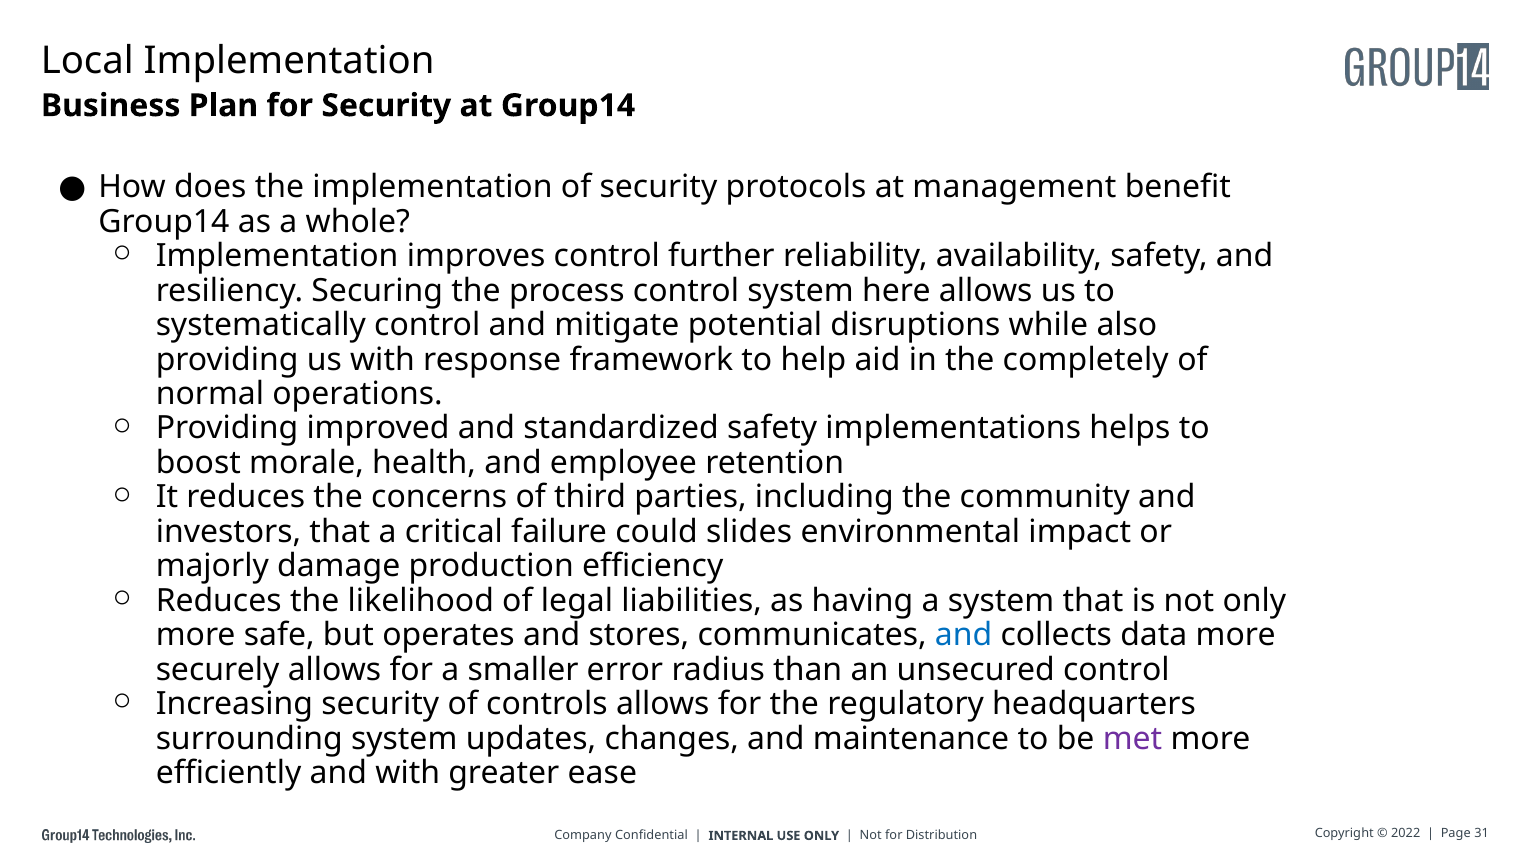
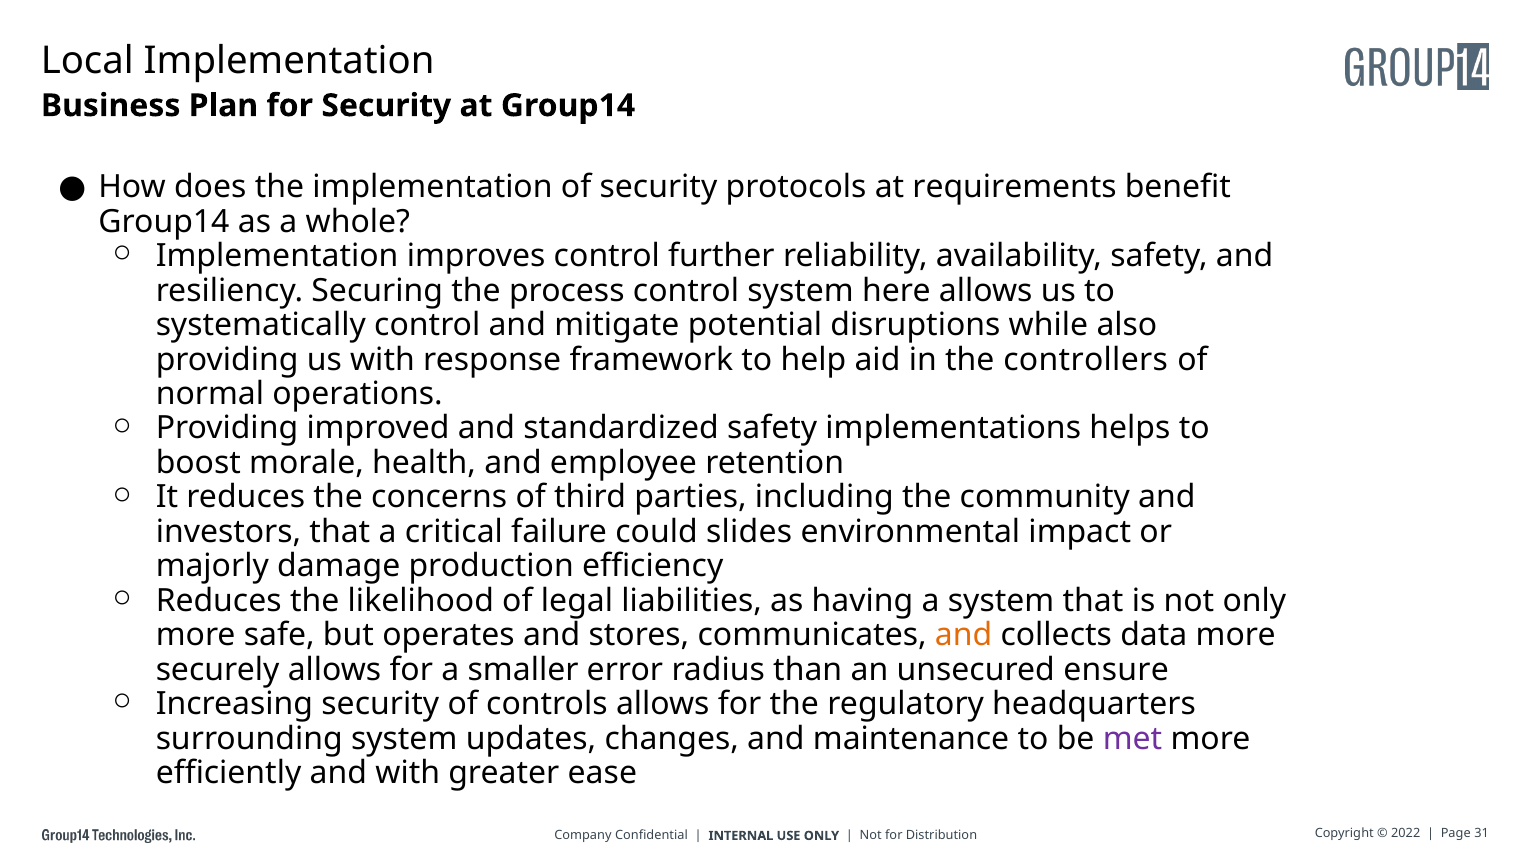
management: management -> requirements (1015, 187)
completely: completely -> controllers (1086, 359)
and colour: blue -> orange (964, 635)
unsecured control: control -> ensure (1116, 670)
